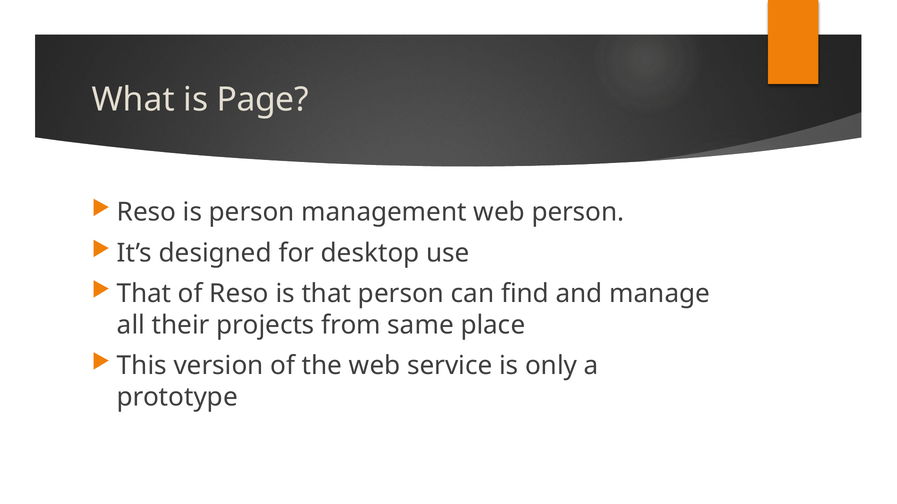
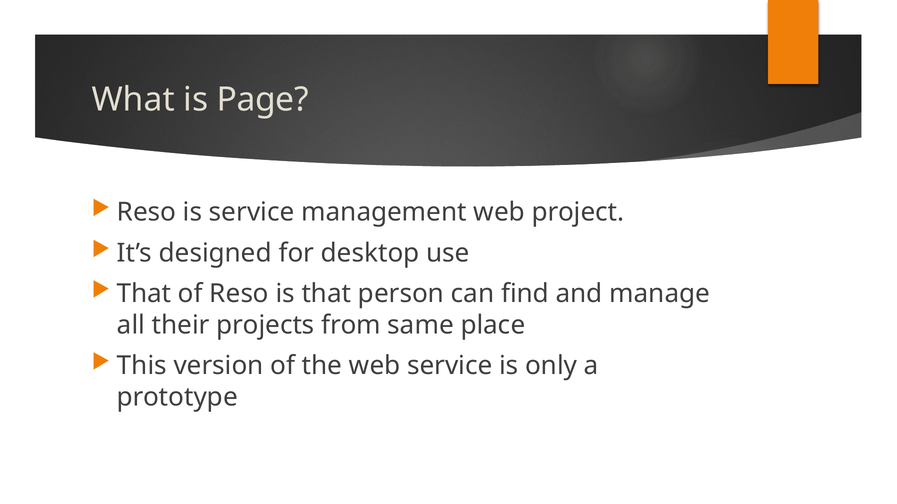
is person: person -> service (252, 212)
web person: person -> project (578, 212)
